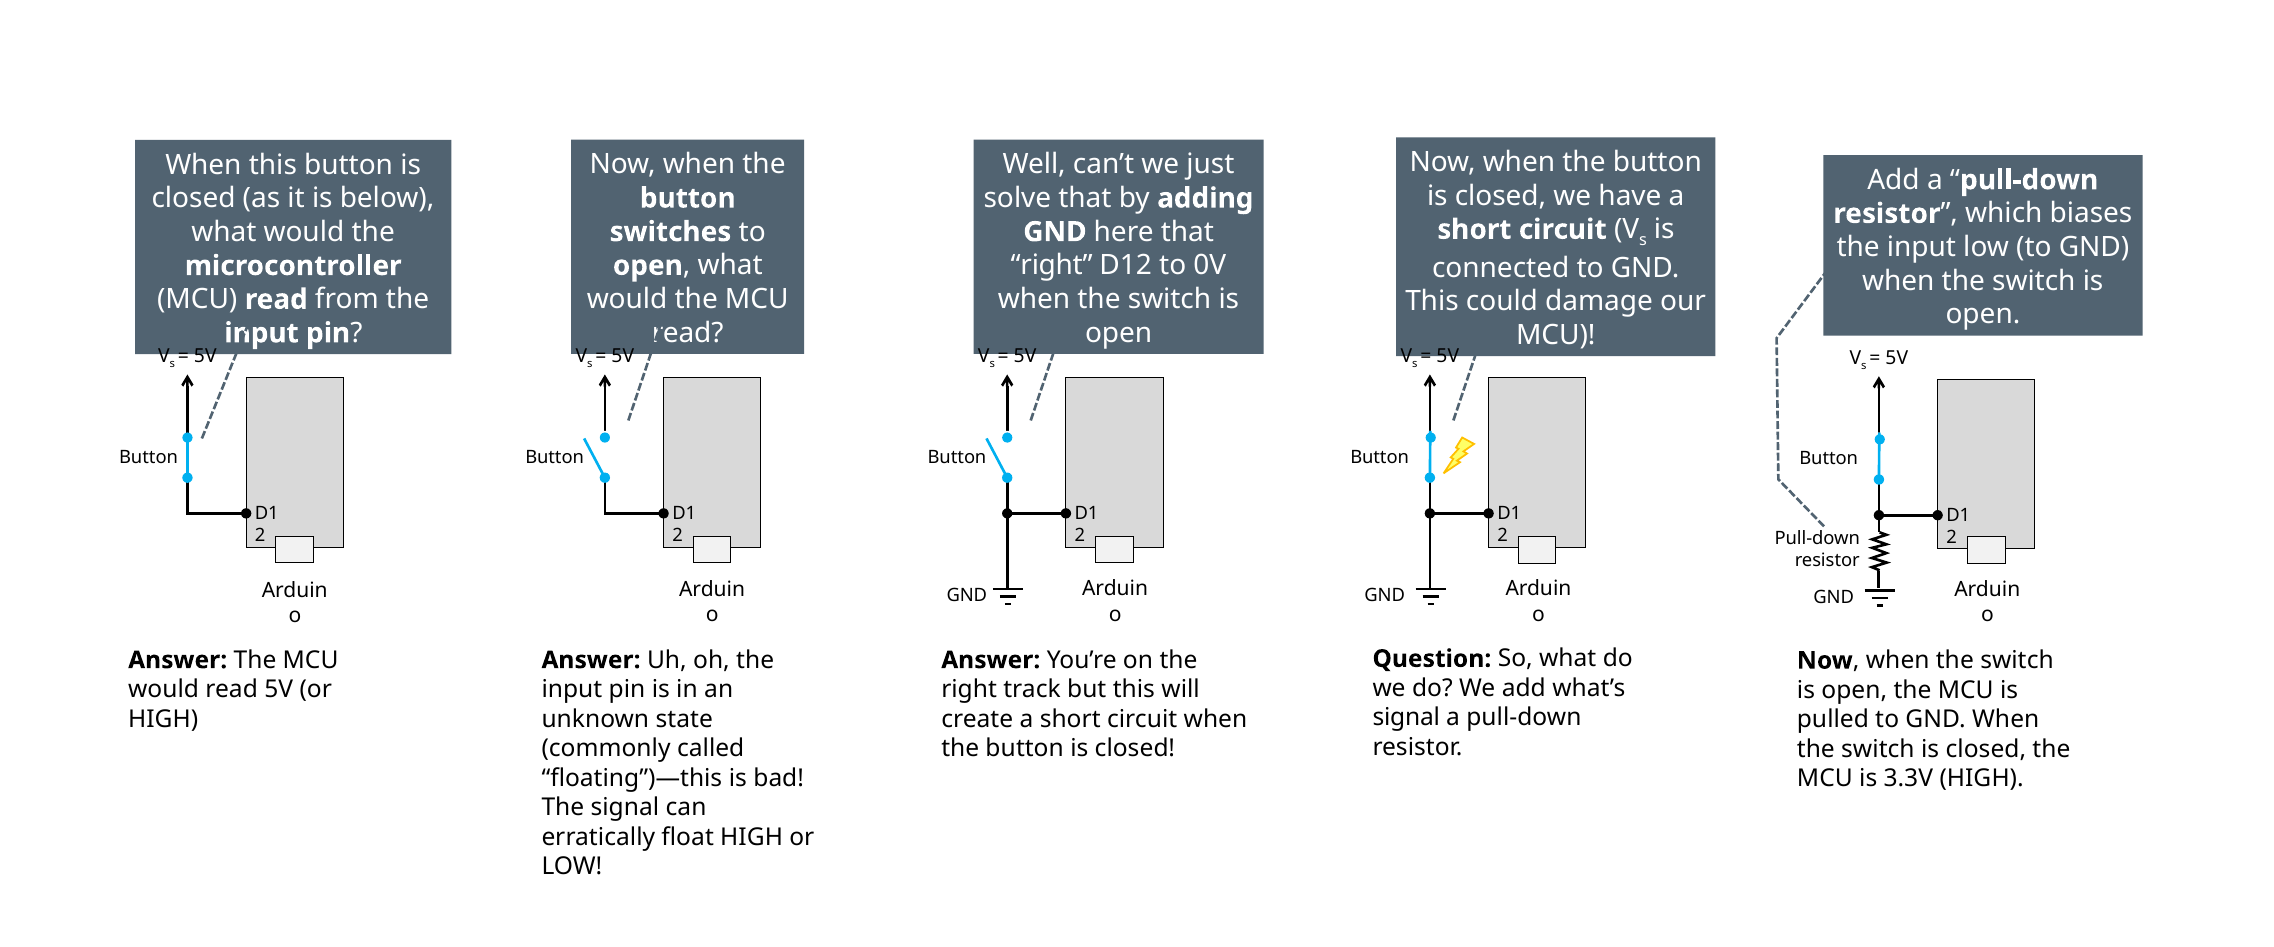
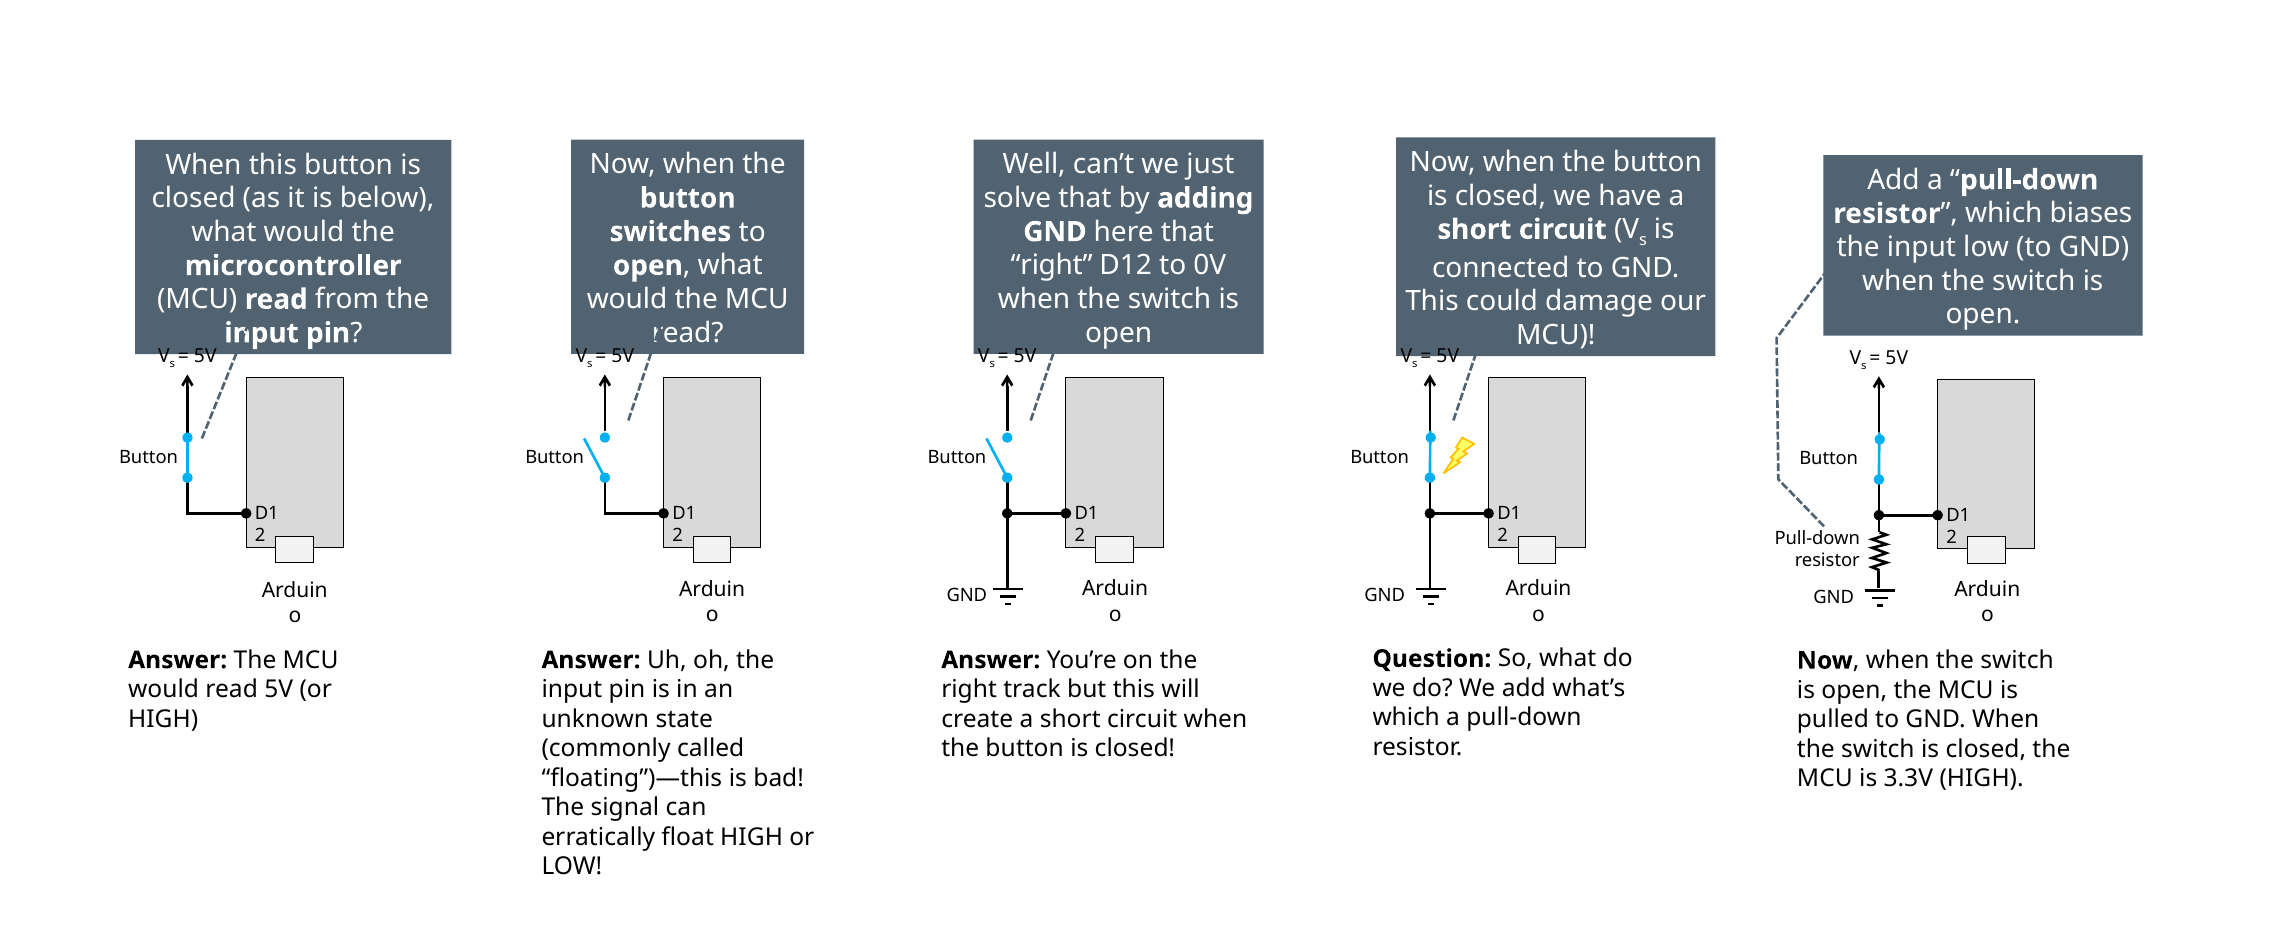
signal: signal -> which (1406, 718)
